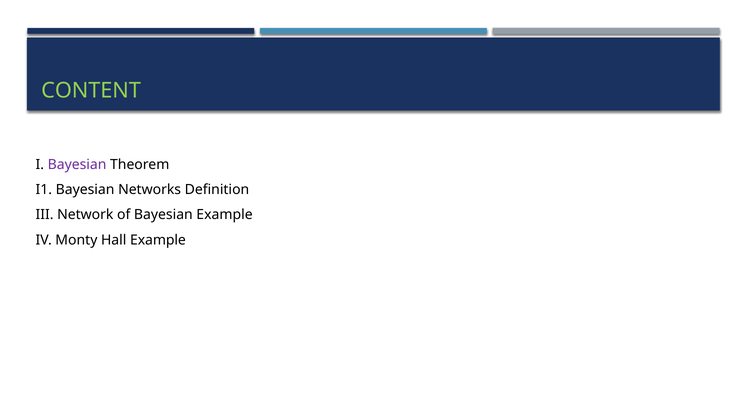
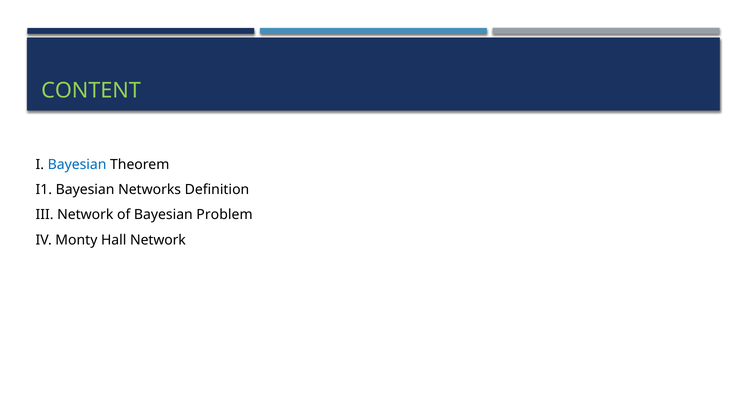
Bayesian colour: purple -> blue (77, 165)
Bayesian Example: Example -> Problem (224, 215)
Hall Example: Example -> Network (158, 240)
